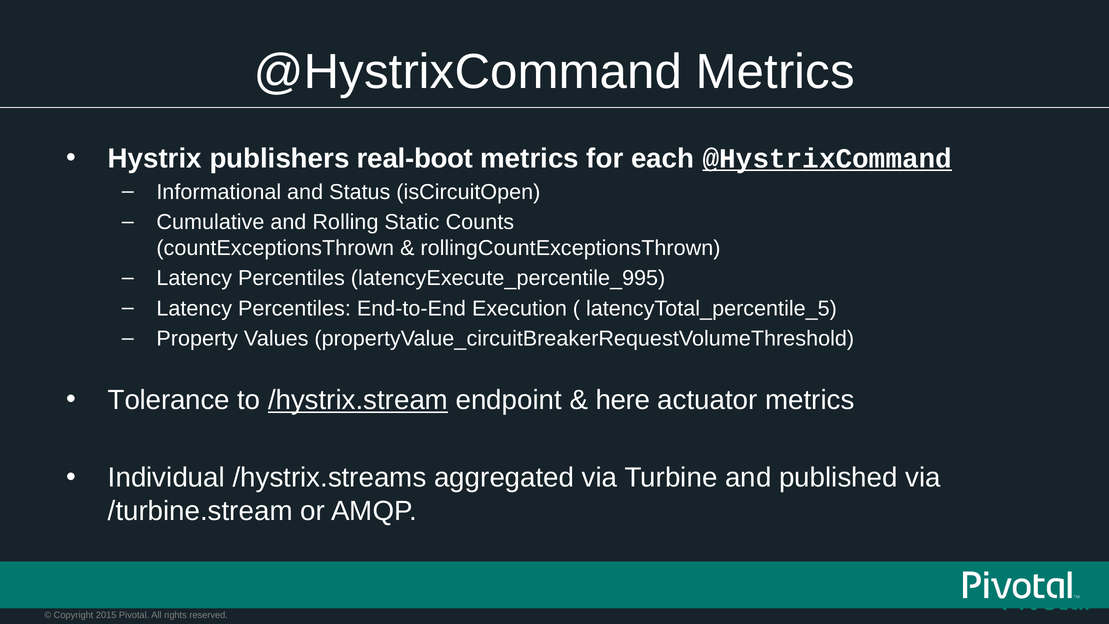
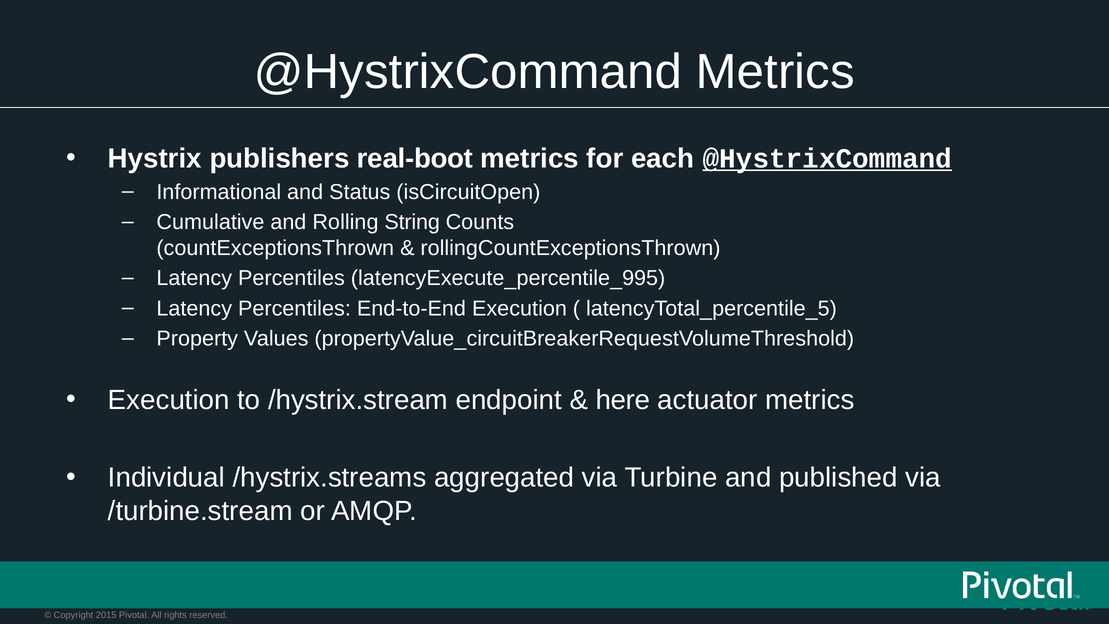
Static: Static -> String (412, 222)
Tolerance: Tolerance -> Execution (169, 400)
/hystrix.stream underline: present -> none (358, 400)
